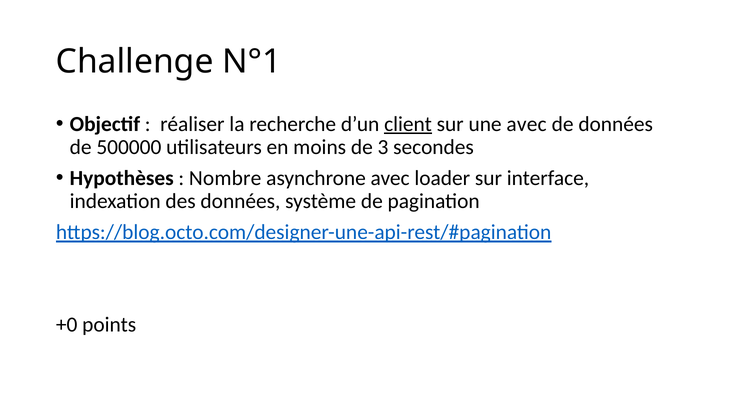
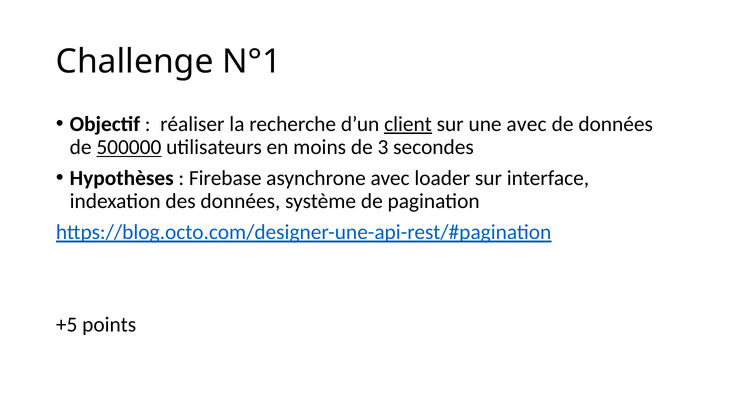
500000 underline: none -> present (129, 147)
Nombre: Nombre -> Firebase (225, 178)
+0: +0 -> +5 (67, 325)
